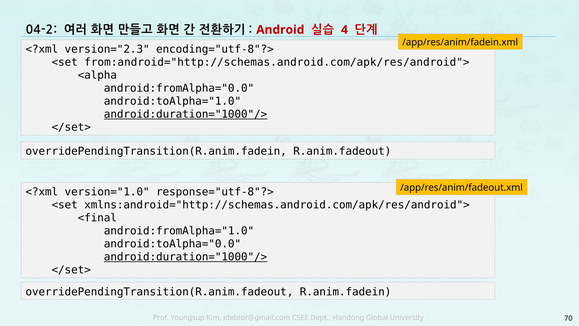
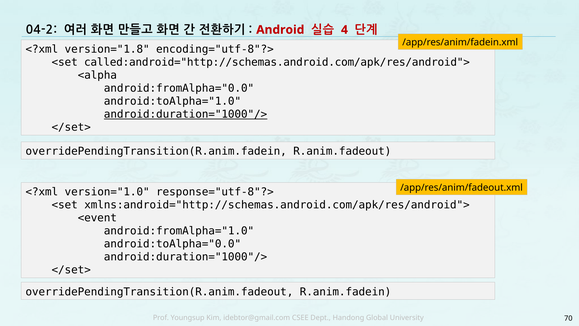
version="2.3: version="2.3 -> version="1.8 (107, 49)
from:android="http://schemas.android.com/apk/res/android">: from:android="http://schemas.android.com/apk/res/android"> -> called:android="http://schemas.android.com/apk/res/android"> (277, 62)
<final: <final -> <event (97, 218)
android:duration="1000"/> underline: present -> none (186, 257)
